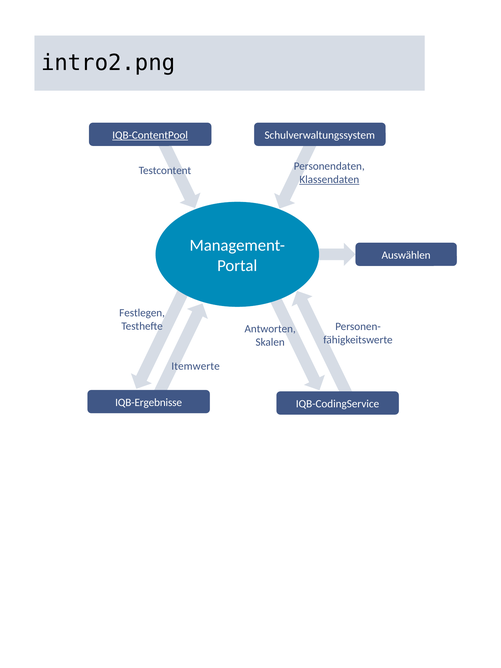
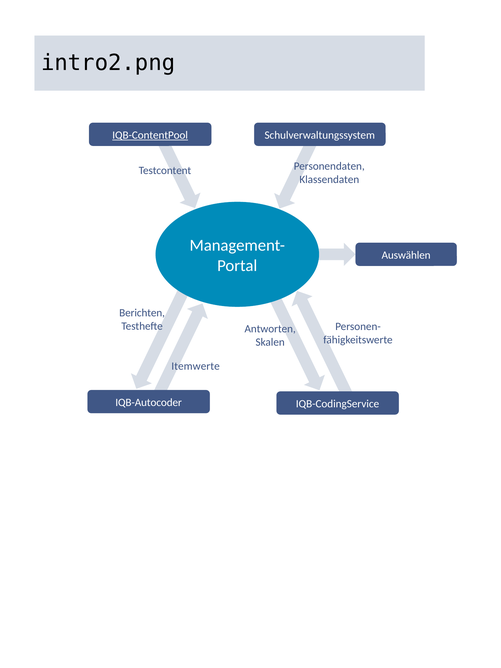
Klassendaten underline: present -> none (329, 180)
Festlegen: Festlegen -> Berichten (142, 313)
IQB-Ergebnisse: IQB-Ergebnisse -> IQB-Autocoder (149, 402)
